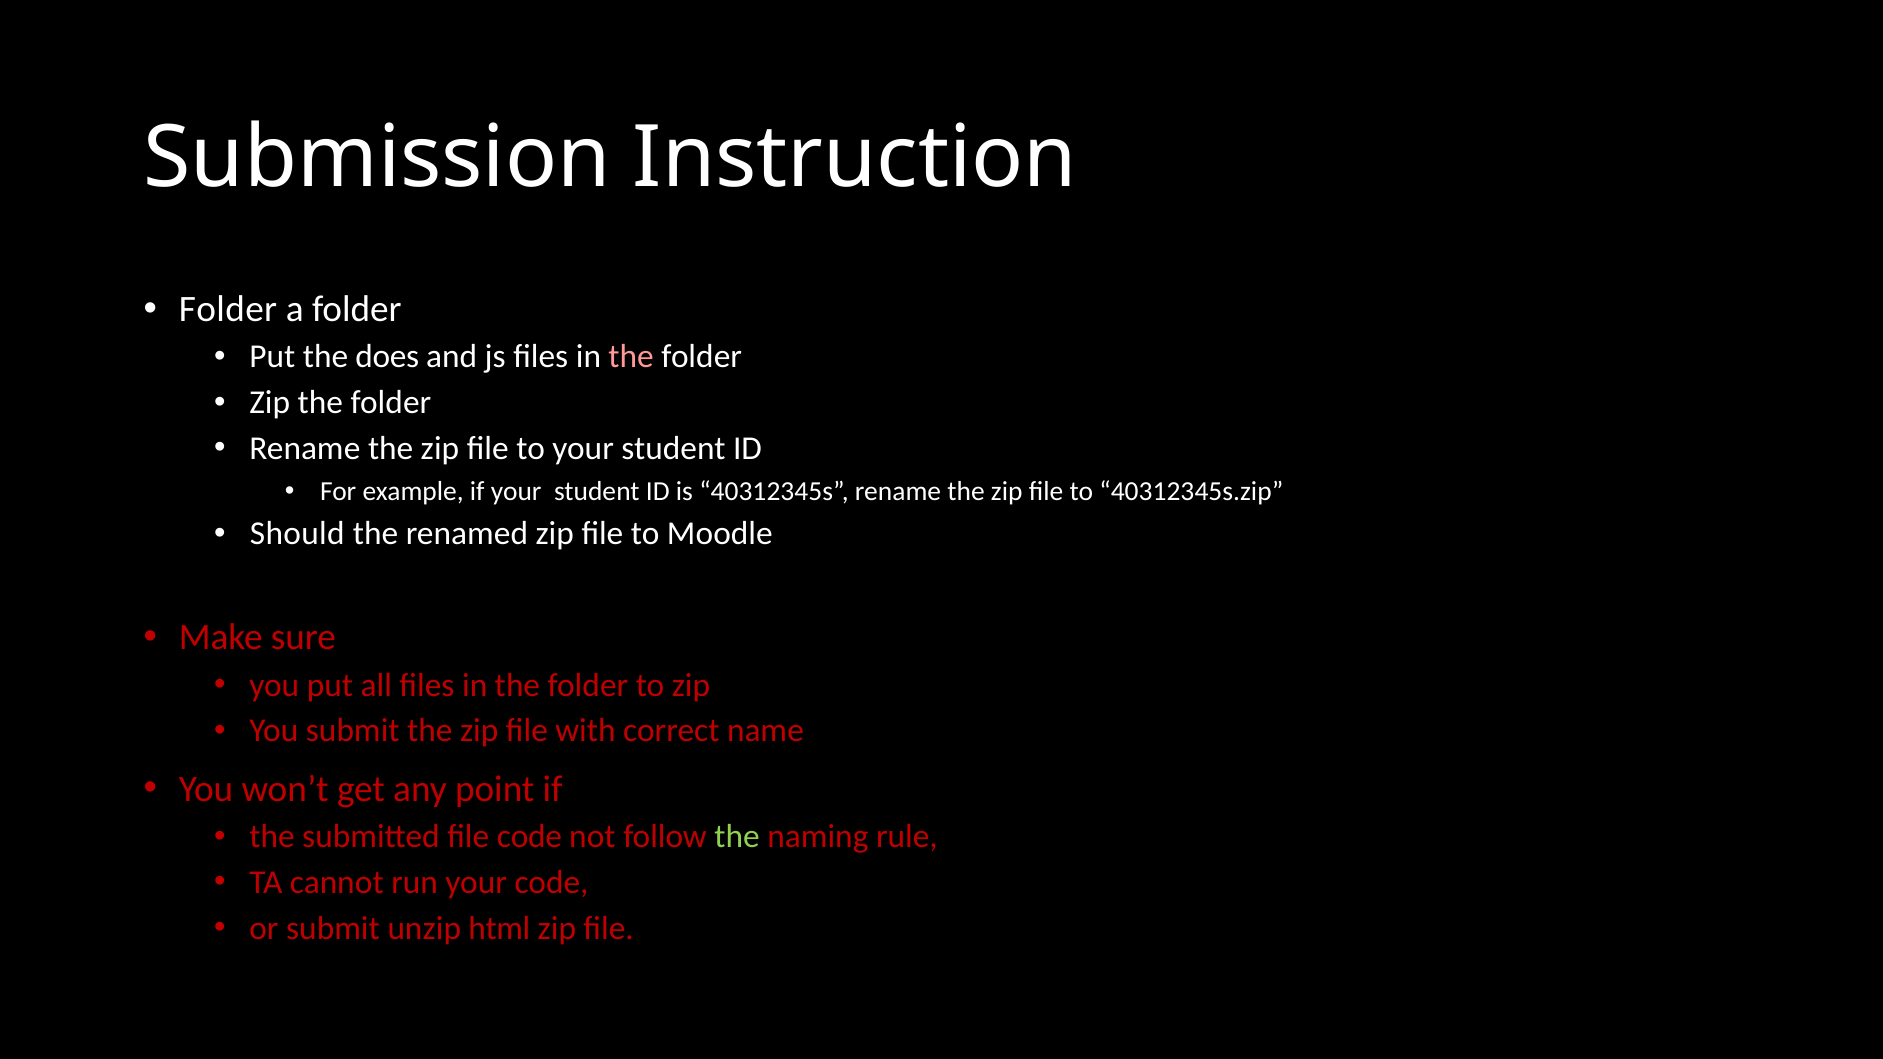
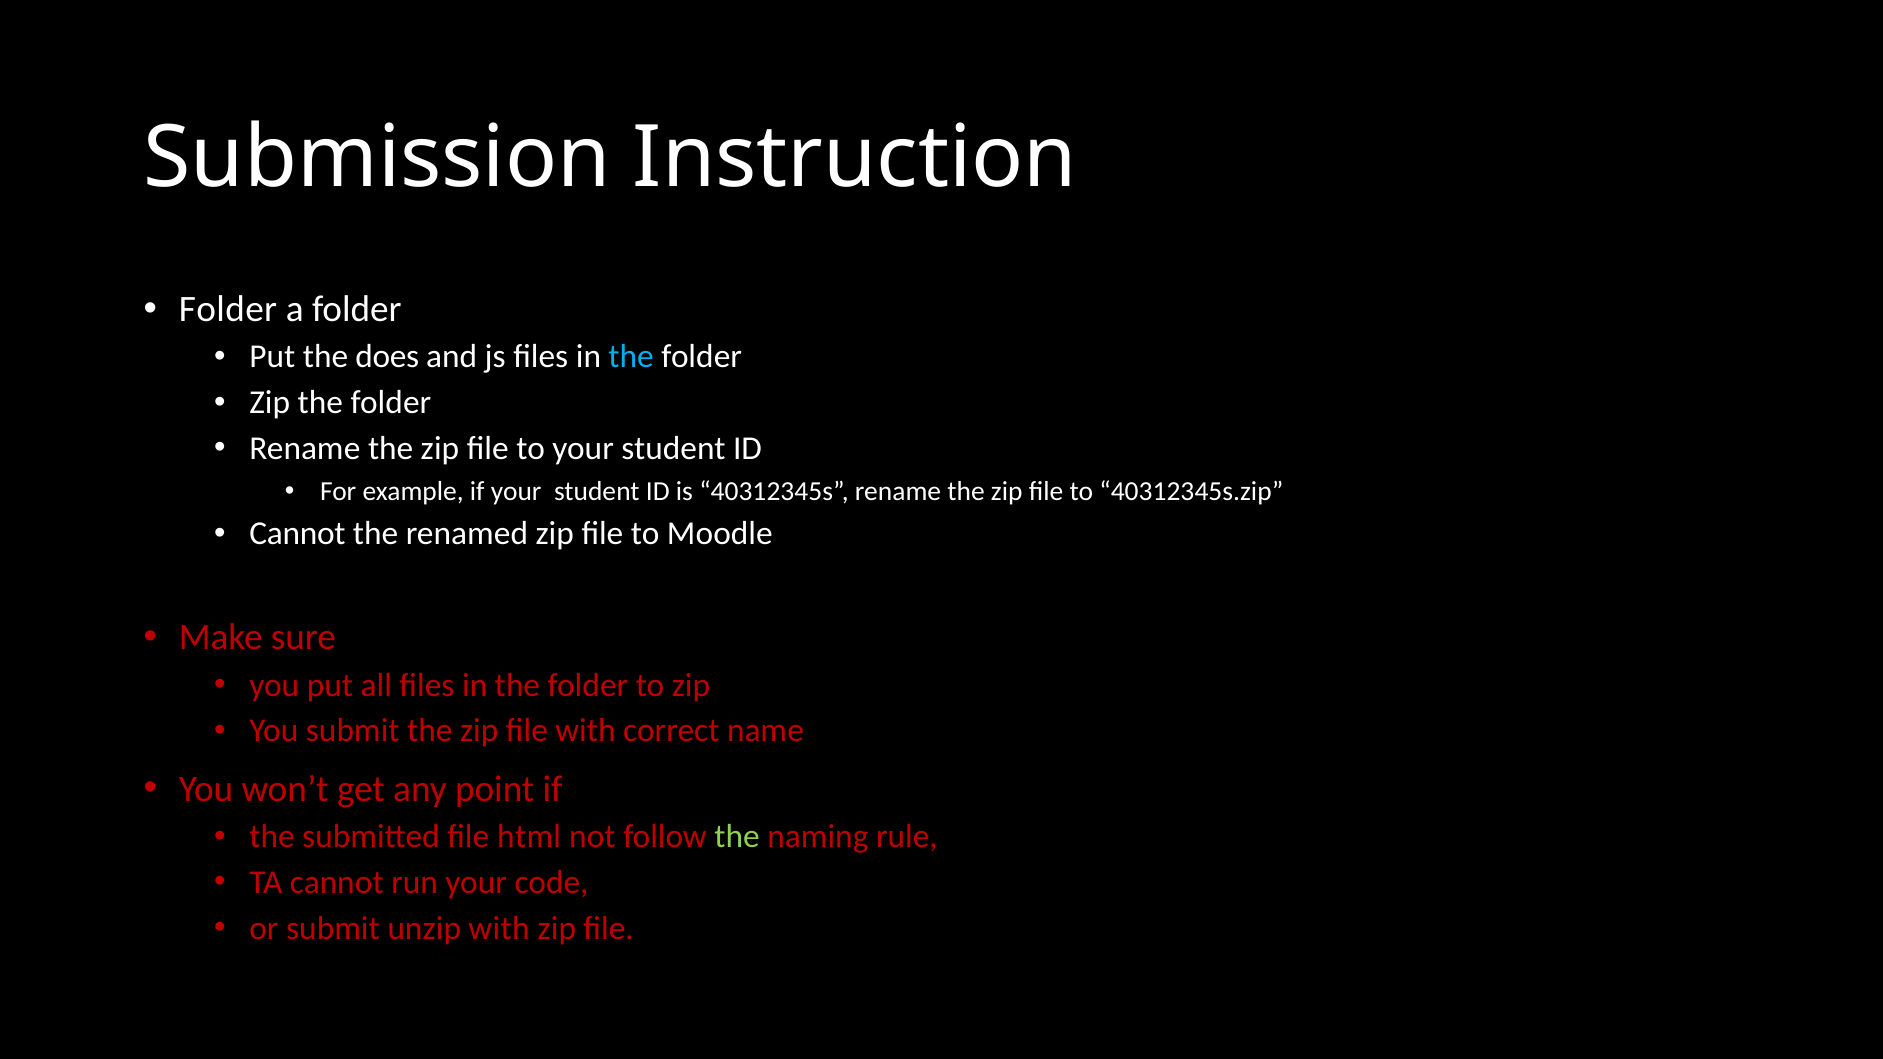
the colour: pink -> light blue (631, 357)
Should: Should -> Cannot (298, 534)
file code: code -> html (529, 837)
unzip html: html -> with (499, 928)
